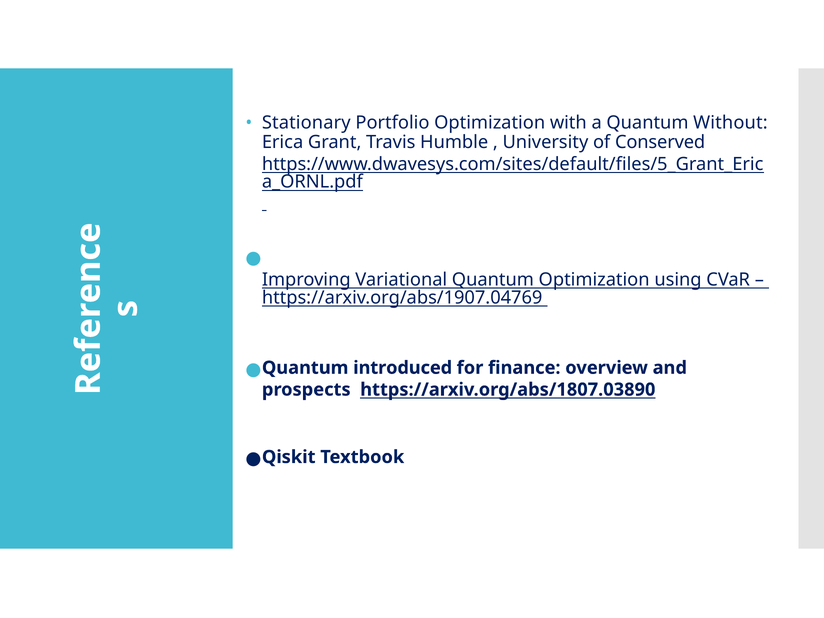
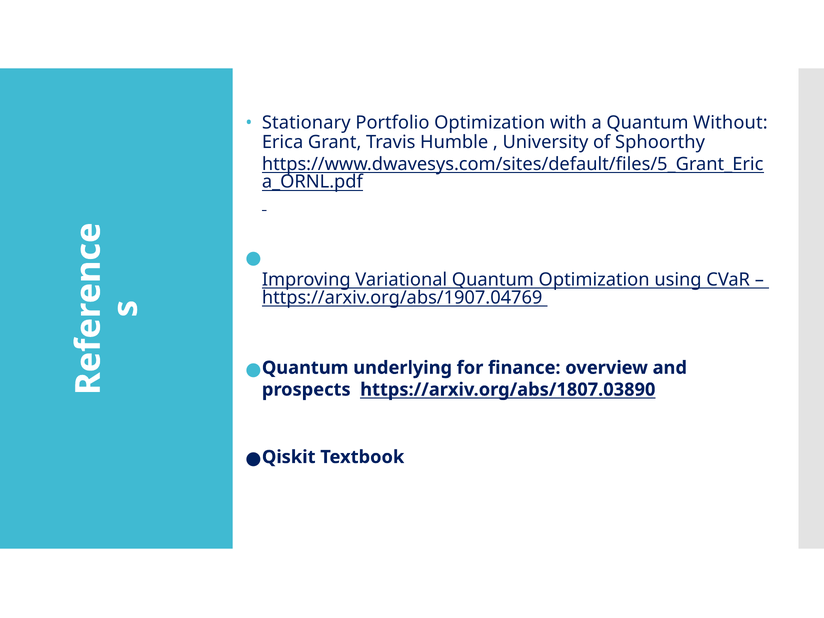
Conserved: Conserved -> Sphoorthy (660, 142)
introduced: introduced -> underlying (403, 368)
